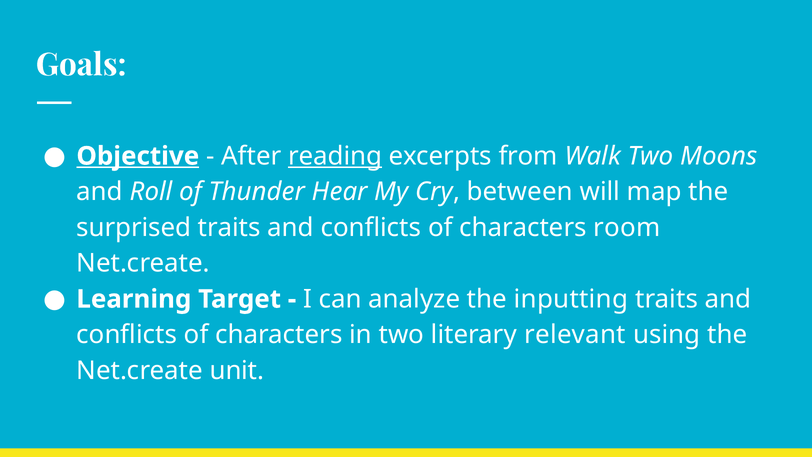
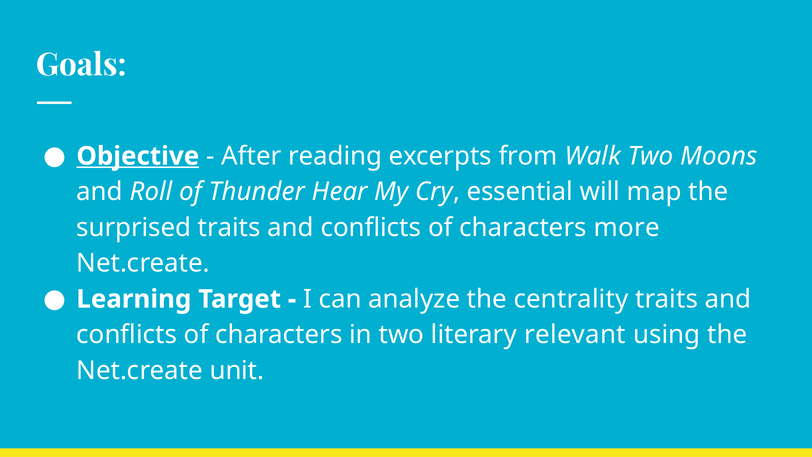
reading underline: present -> none (335, 156)
between: between -> essential (520, 192)
room: room -> more (627, 227)
inputting: inputting -> centrality (571, 299)
